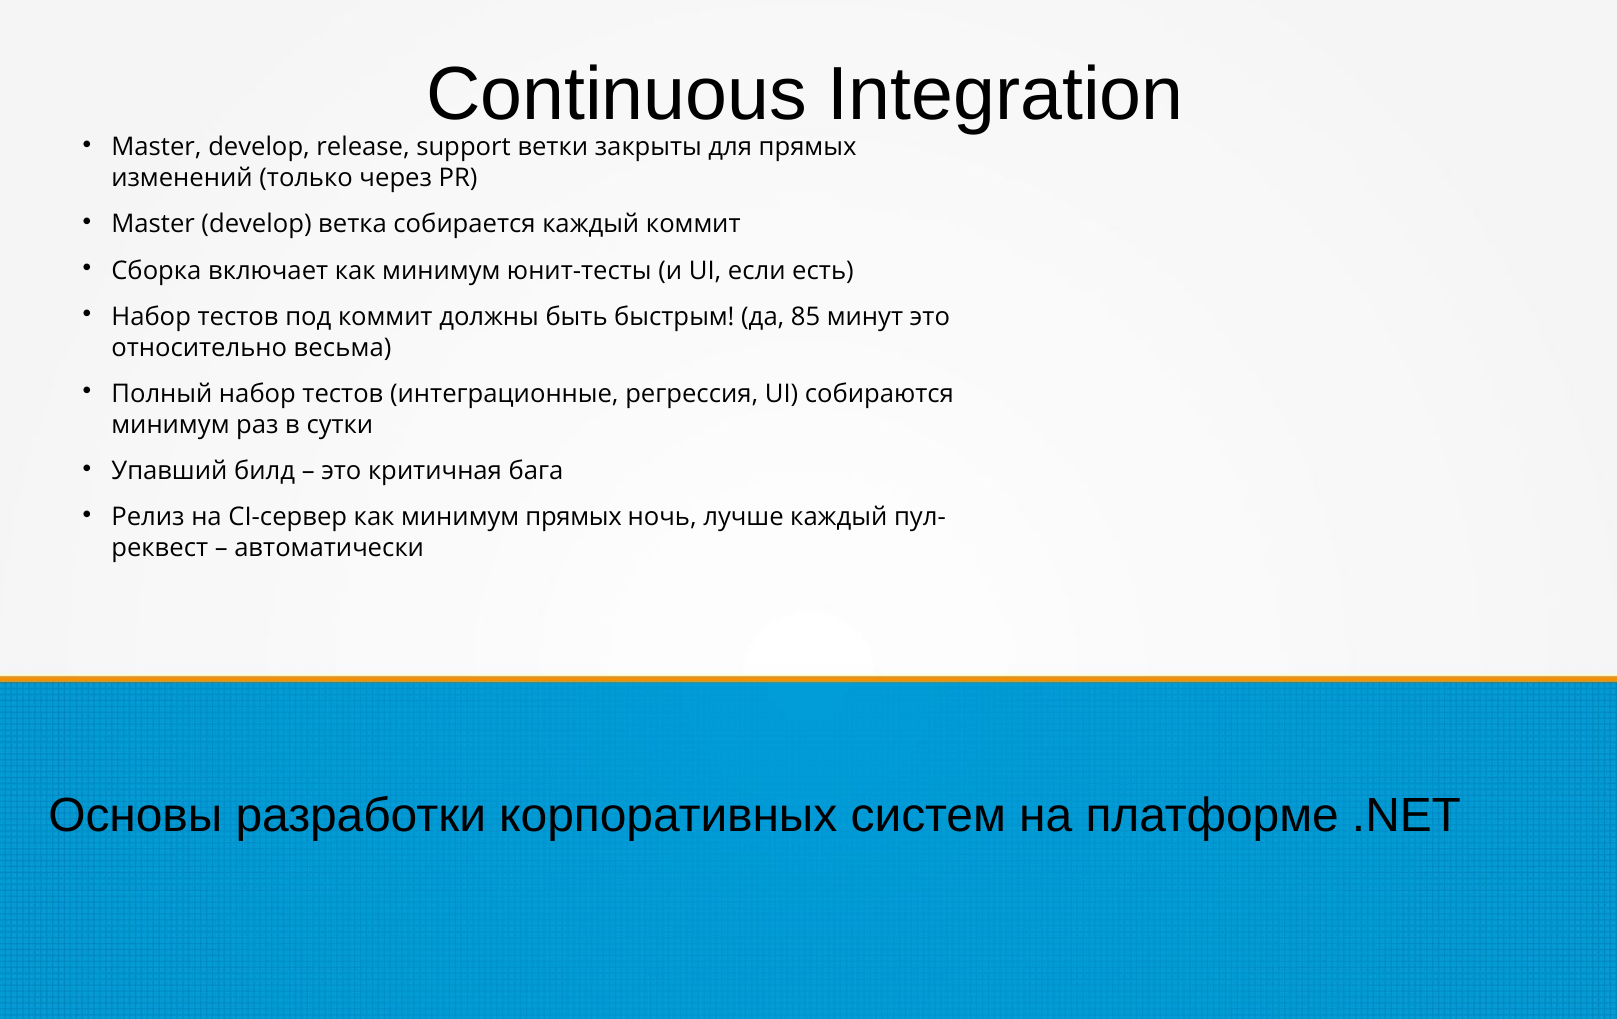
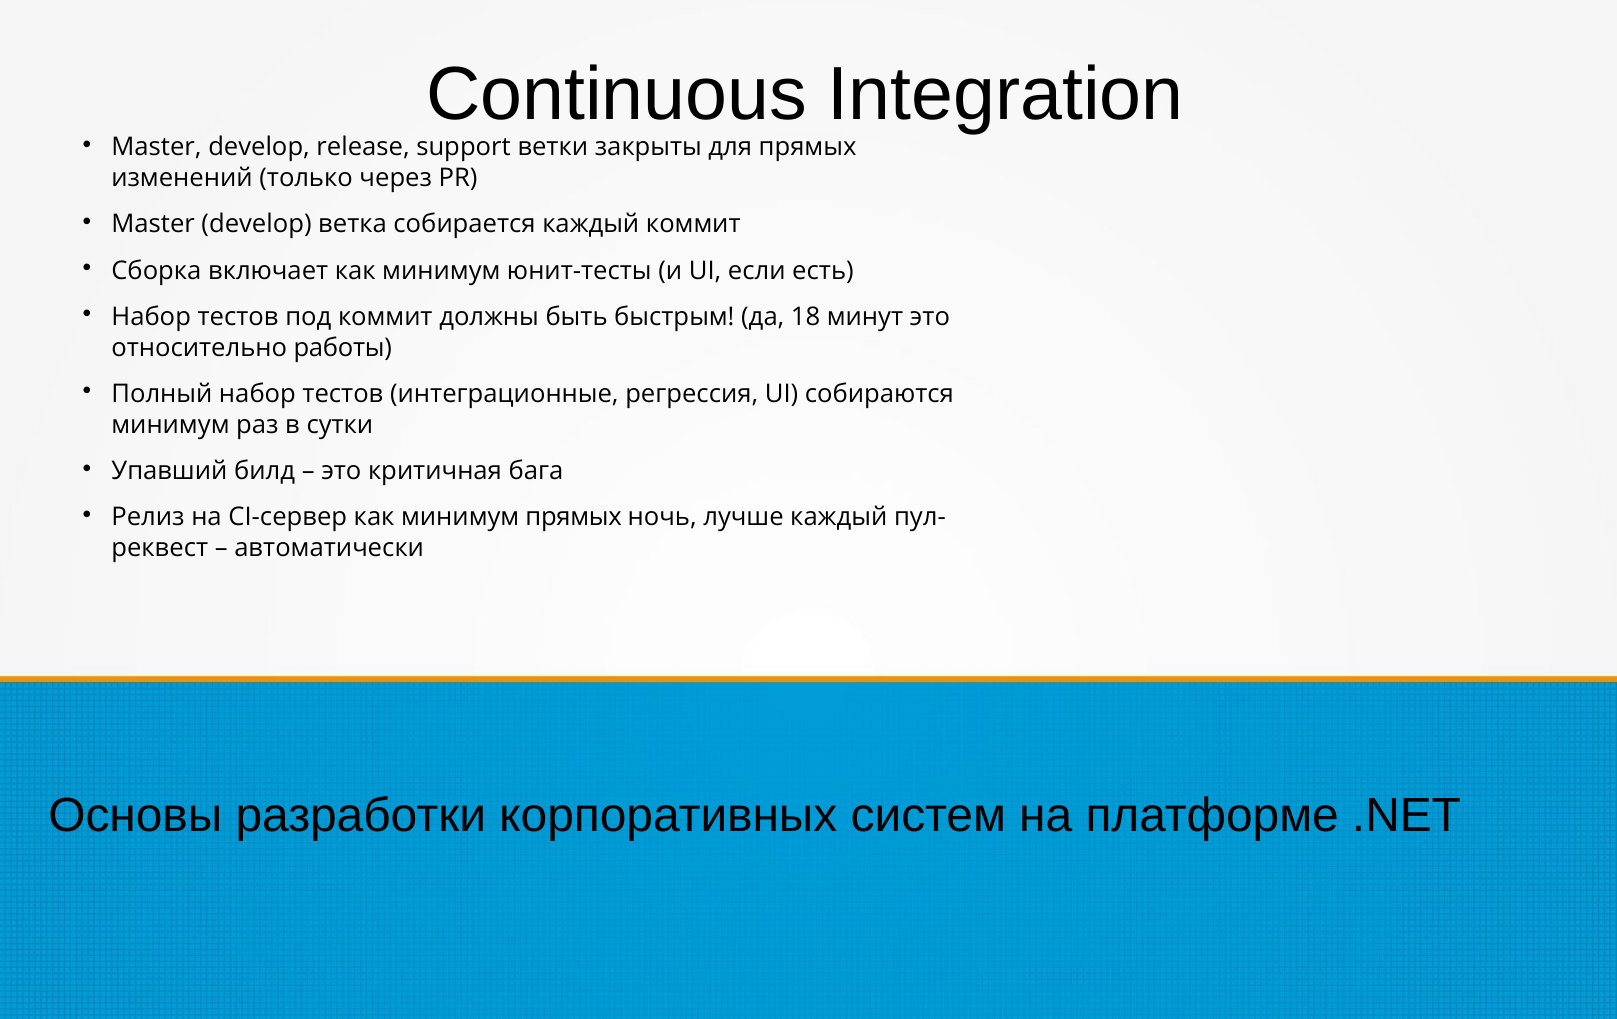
85: 85 -> 18 (806, 317)
весьма: весьма -> работы (343, 348)
